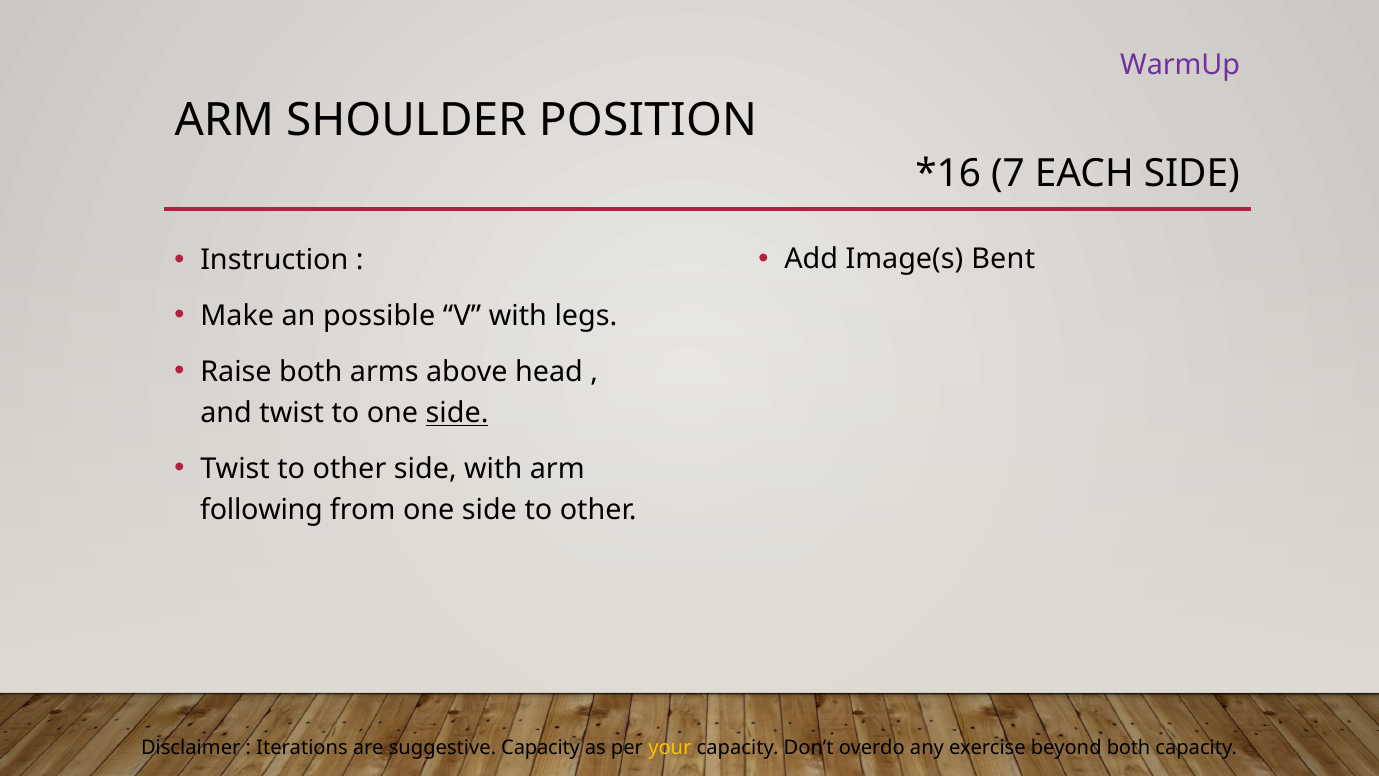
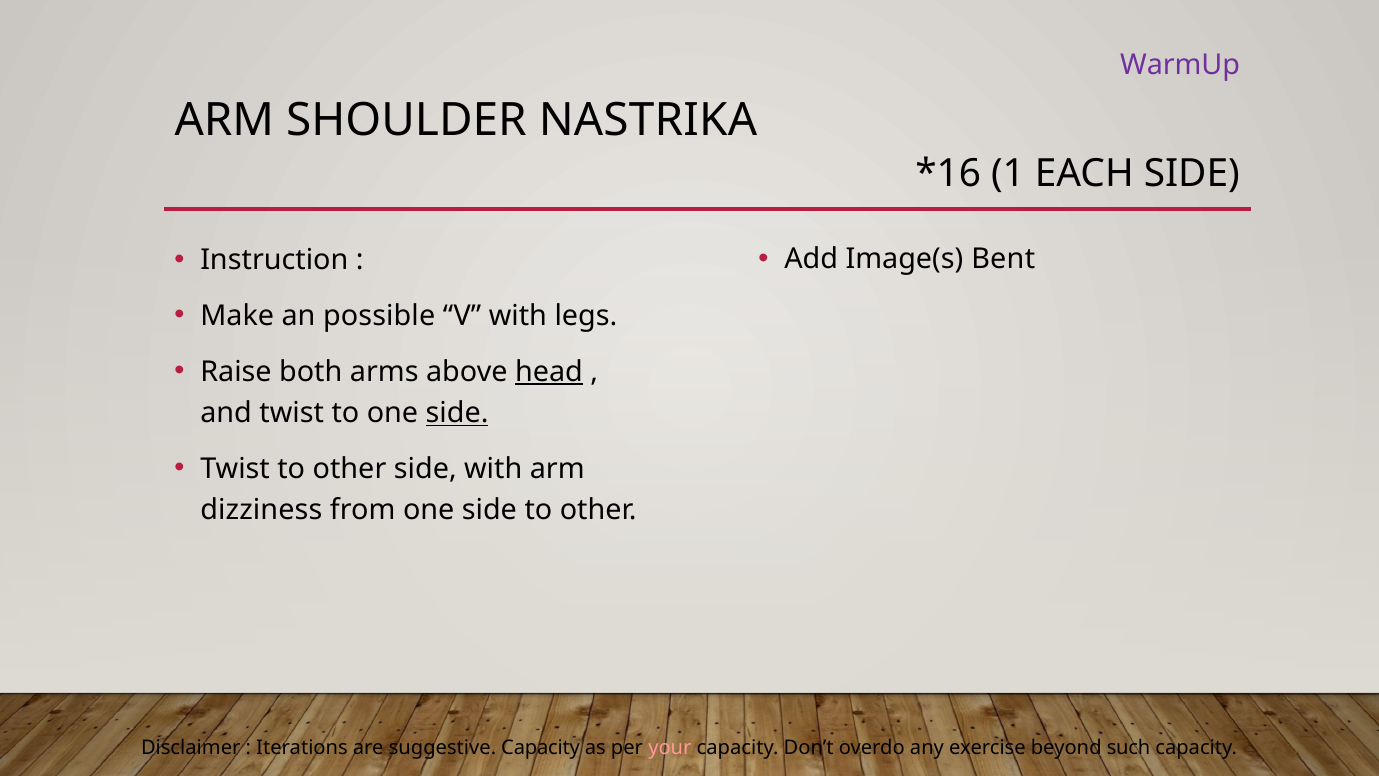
POSITION: POSITION -> NASTRIKA (648, 121)
7: 7 -> 1 (1008, 173)
head underline: none -> present (549, 372)
following: following -> dizziness (261, 510)
your colour: yellow -> pink (670, 748)
beyond both: both -> such (1129, 748)
